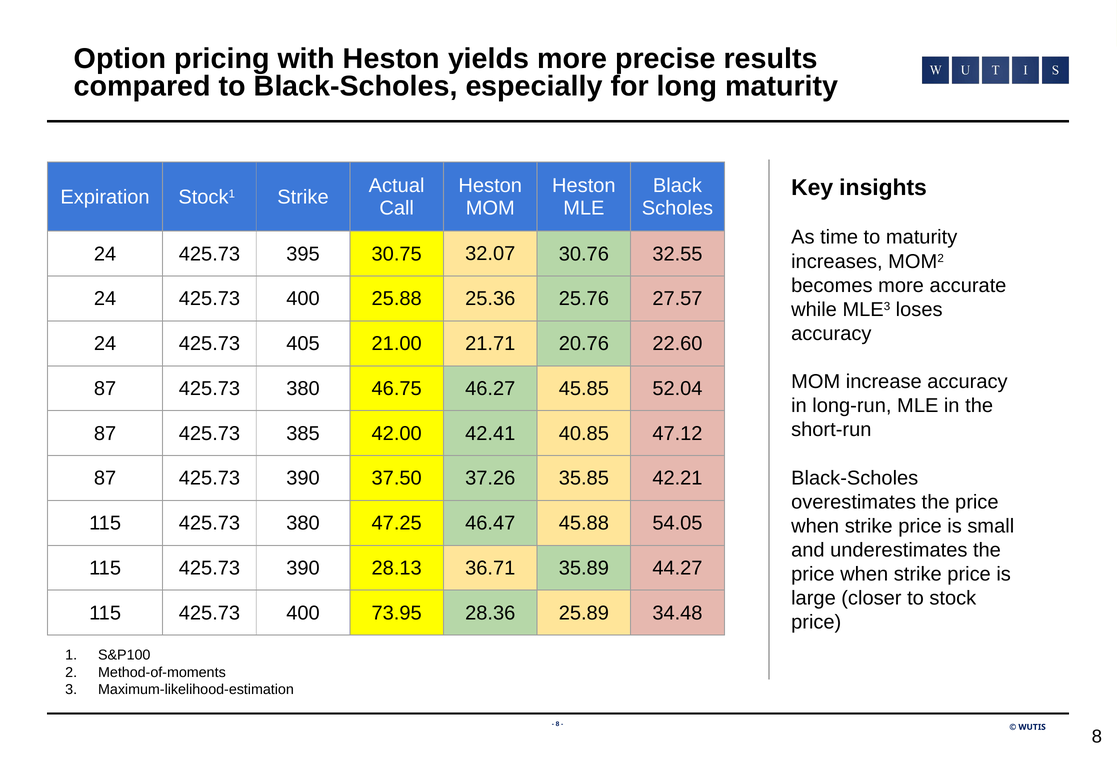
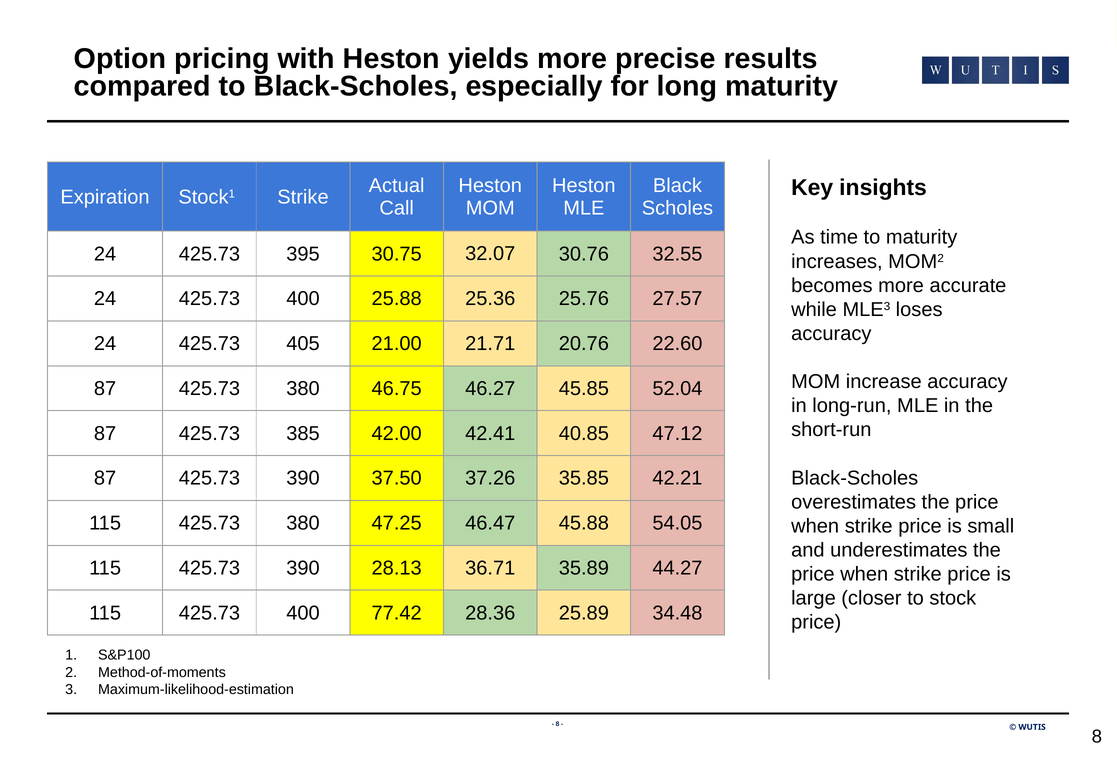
73.95: 73.95 -> 77.42 (397, 613)
